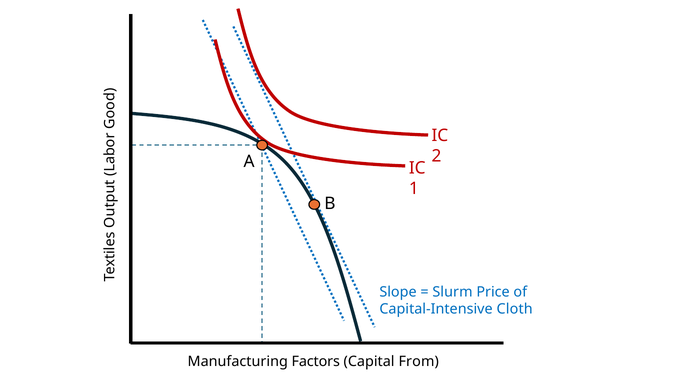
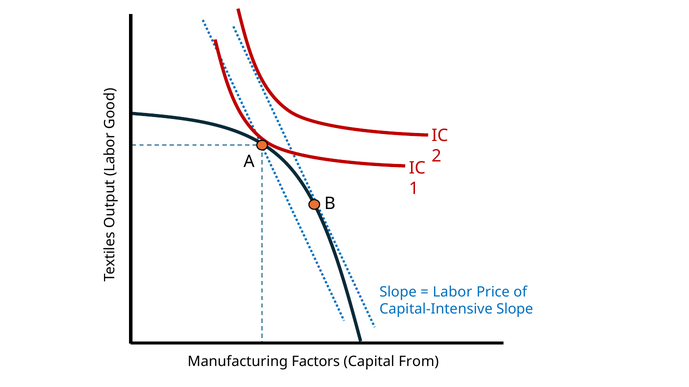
Slurm: Slurm -> Labor (452, 292)
Capital-Intensive Cloth: Cloth -> Slope (515, 310)
